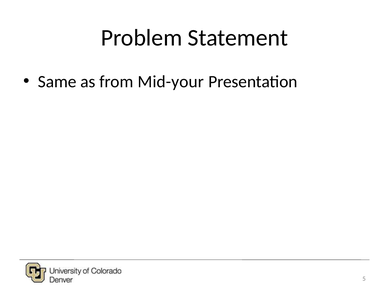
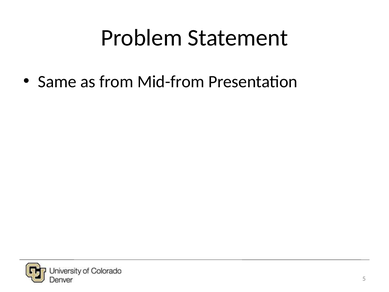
Mid-your: Mid-your -> Mid-from (171, 82)
